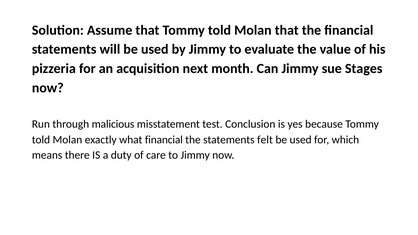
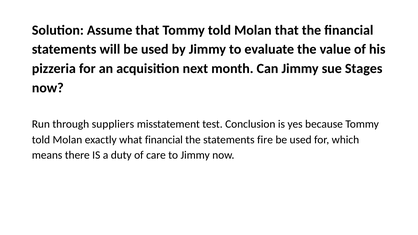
malicious: malicious -> suppliers (113, 124)
felt: felt -> fire (265, 140)
